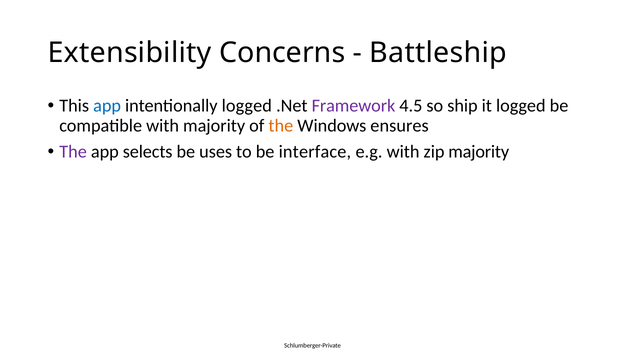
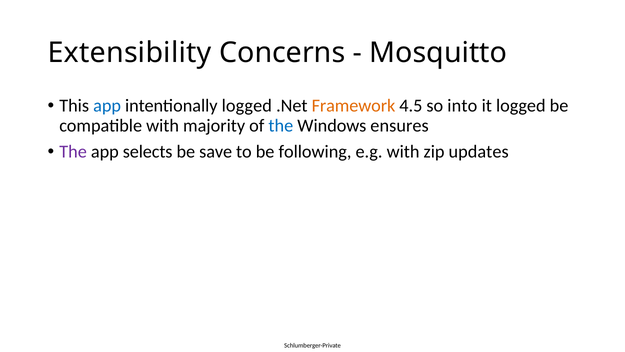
Battleship: Battleship -> Mosquitto (438, 53)
Framework colour: purple -> orange (353, 106)
ship: ship -> into (462, 106)
the colour: orange -> blue (281, 125)
uses: uses -> save (216, 152)
interface: interface -> following (315, 152)
zip majority: majority -> updates (479, 152)
